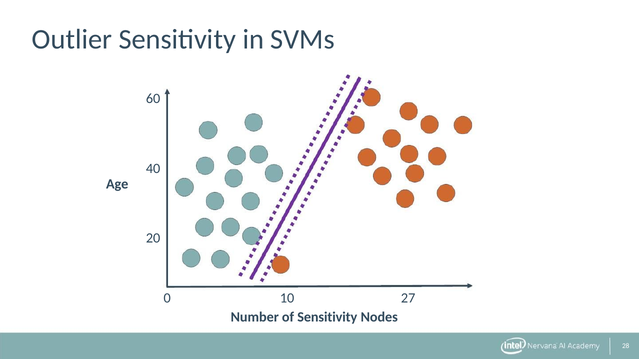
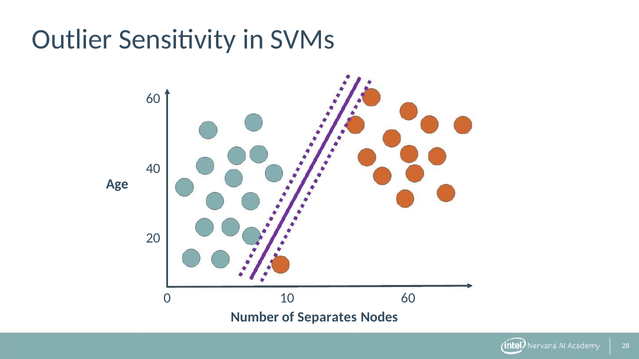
10 27: 27 -> 60 (408, 298)
of Sensitivity: Sensitivity -> Separates (327, 317)
